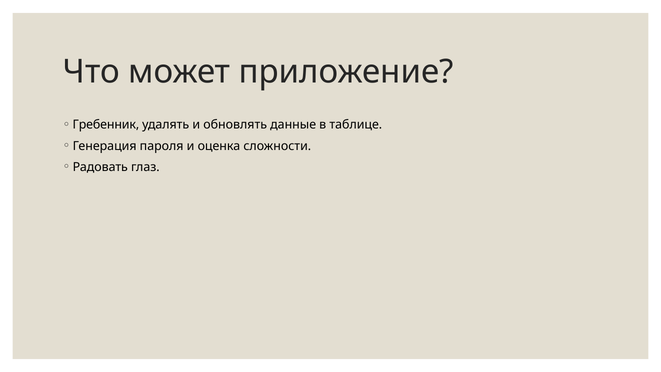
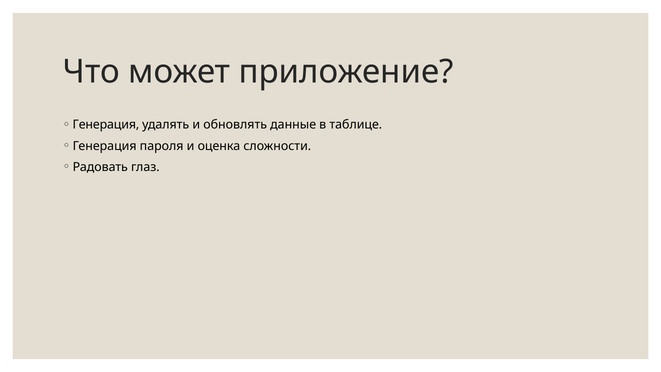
Гребенник: Гребенник -> Генерация (106, 125)
